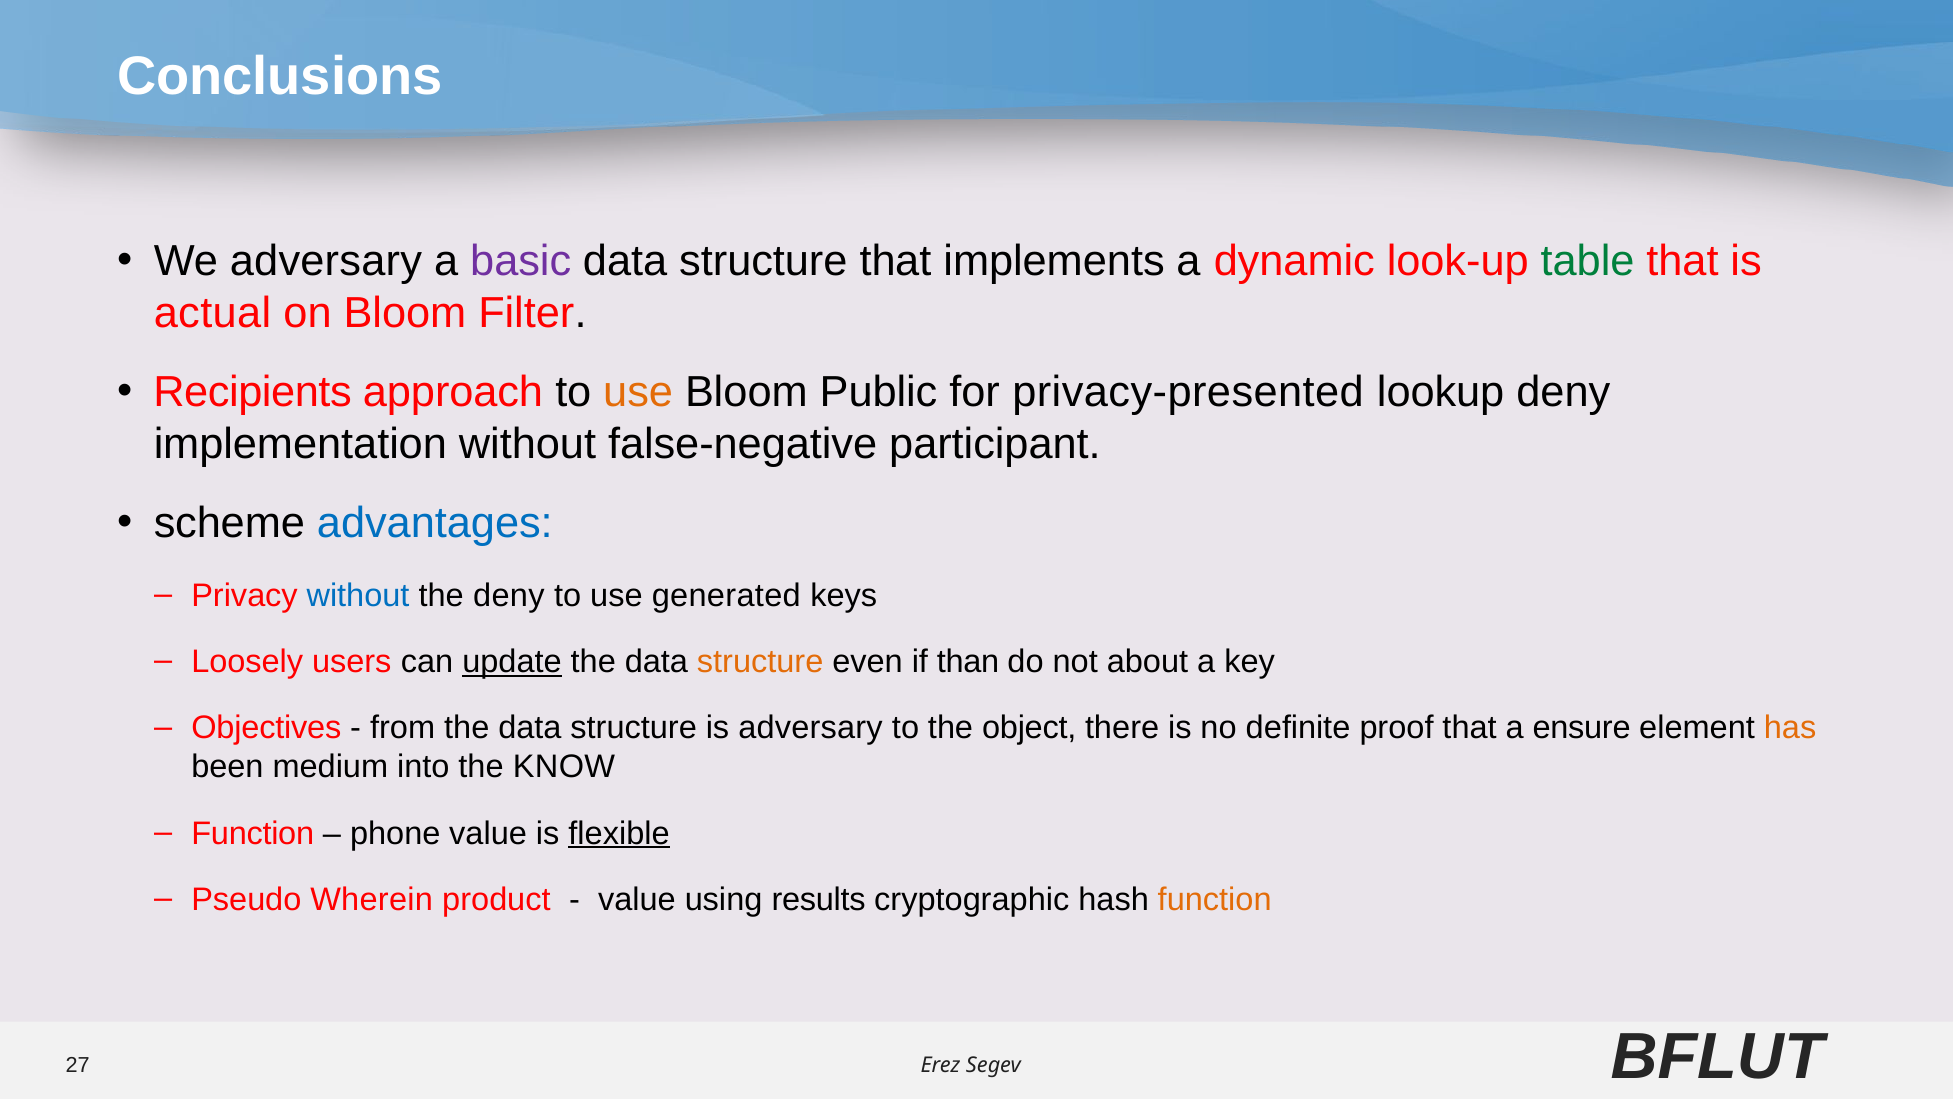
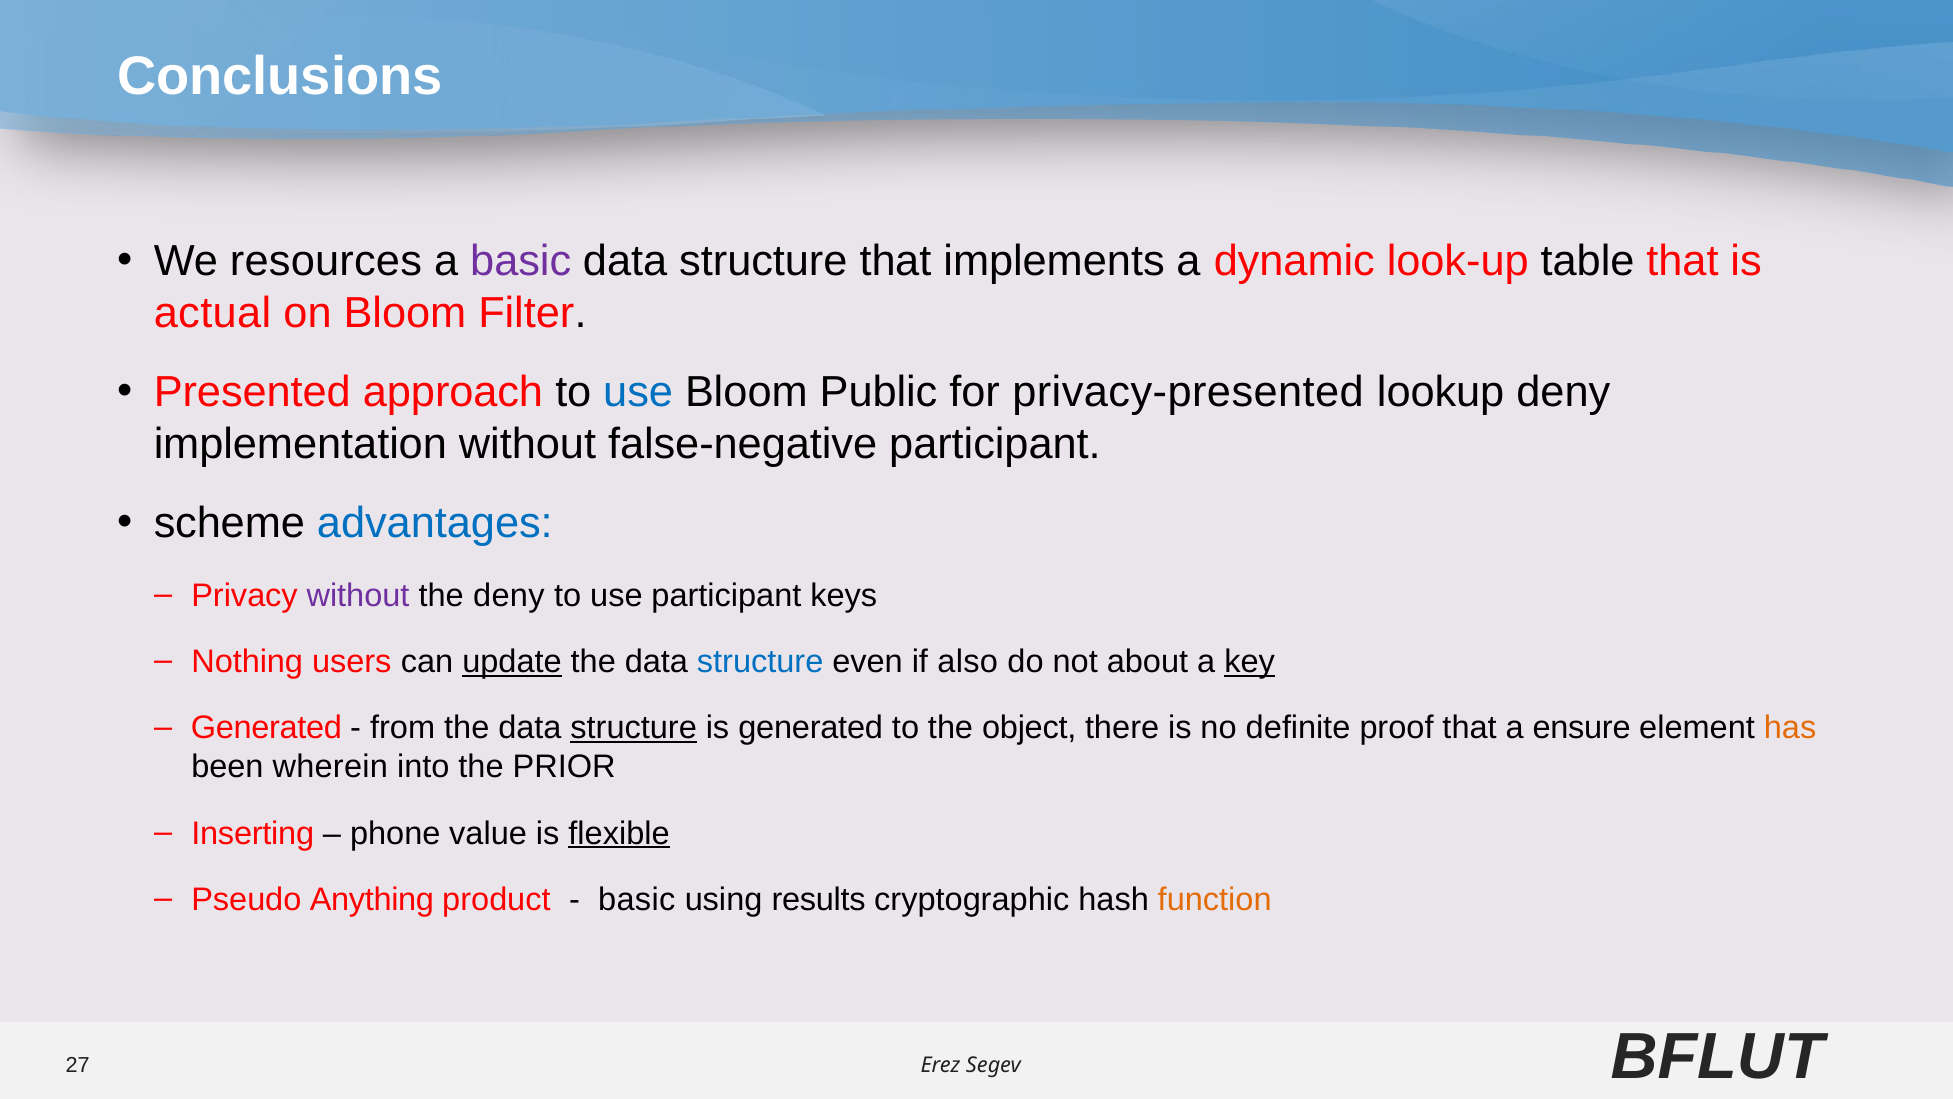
We adversary: adversary -> resources (326, 261)
table colour: green -> black (1588, 261)
Recipients: Recipients -> Presented (252, 392)
use colour: orange -> blue (638, 392)
without colour: blue -> purple (358, 595)
use generated: generated -> participant (726, 595)
Loosely: Loosely -> Nothing (247, 662)
structure colour: orange -> blue (760, 662)
than: than -> also (968, 662)
key underline: none -> present (1250, 662)
Objectives: Objectives -> Generated (266, 728)
structure underline: none -> present (634, 728)
is adversary: adversary -> generated (811, 728)
medium: medium -> wherein (330, 767)
KNOW: KNOW -> PRIOR (564, 767)
Function: Function -> Inserting (253, 833)
Wherein: Wherein -> Anything (372, 899)
value: value -> basic (637, 899)
